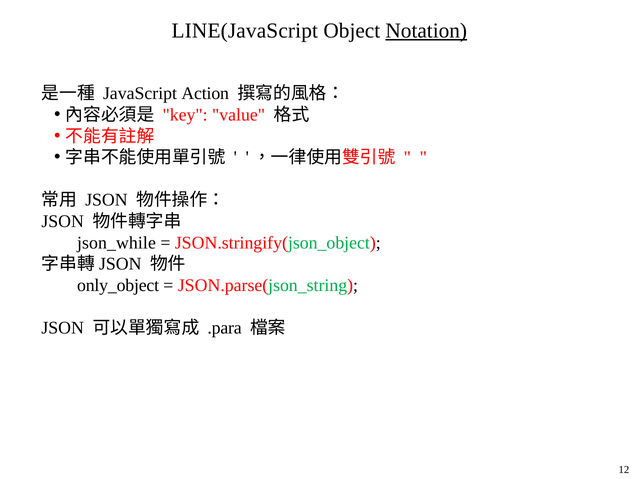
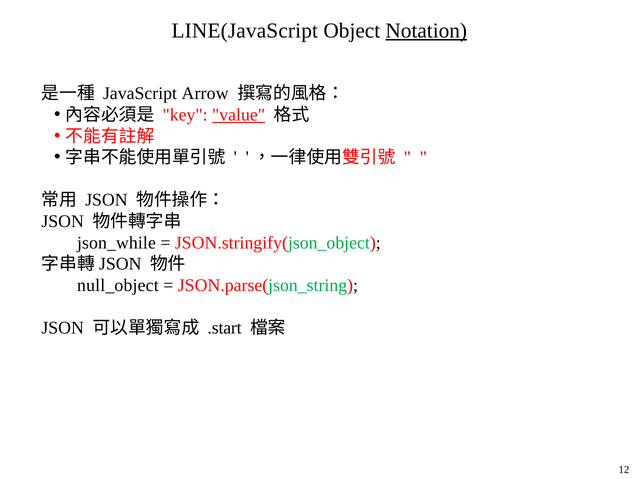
Action: Action -> Arrow (205, 94)
value underline: none -> present (239, 115)
only_object: only_object -> null_object (118, 285)
.para: .para -> .start (225, 328)
